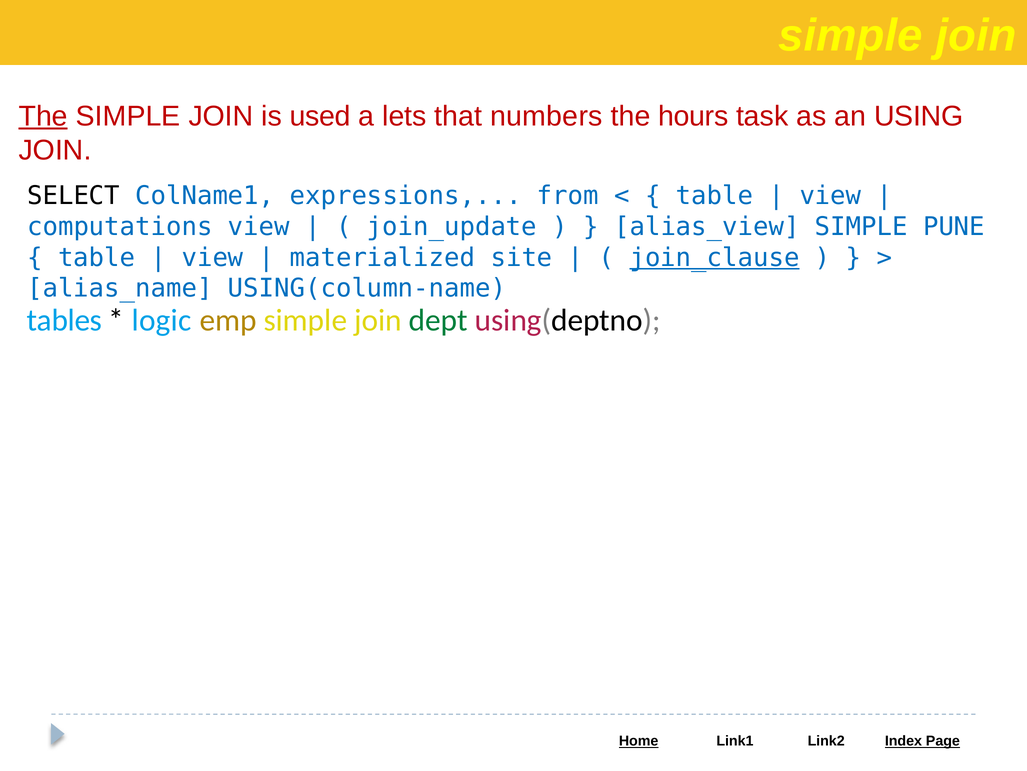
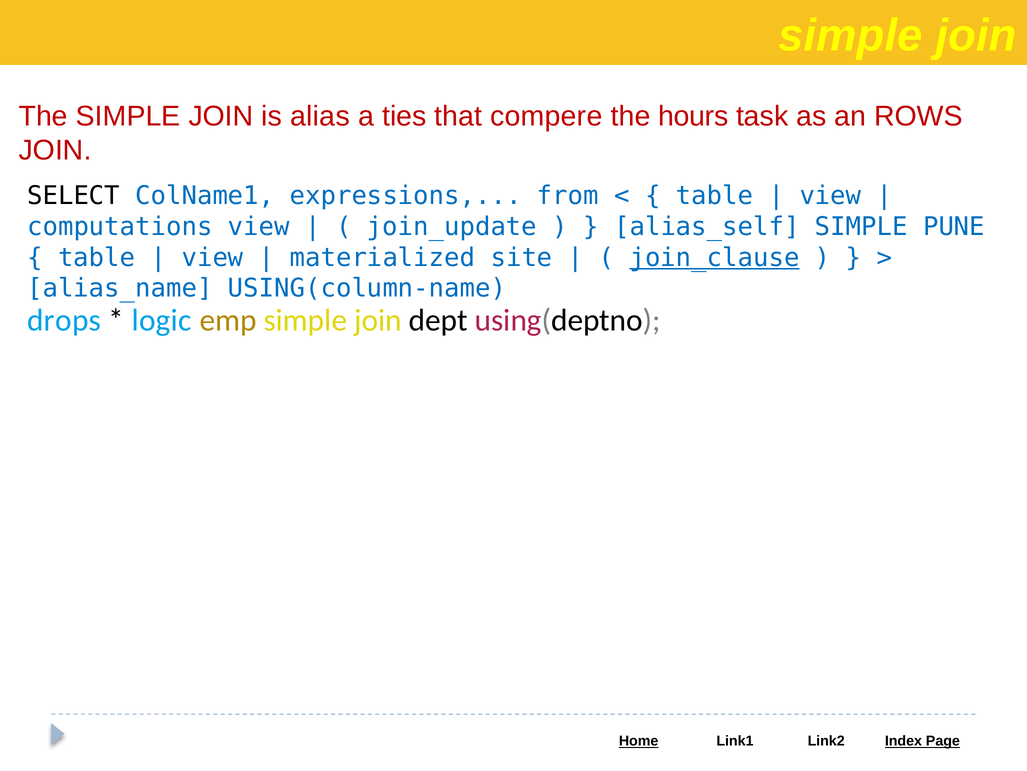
The underline: present -> none (43, 116)
used: used -> alias (320, 116)
lets: lets -> ties (404, 116)
numbers: numbers -> compere (546, 116)
USING: USING -> ROWS (918, 116)
alias_view: alias_view -> alias_self (707, 227)
tables: tables -> drops (64, 320)
dept colour: green -> black (438, 320)
